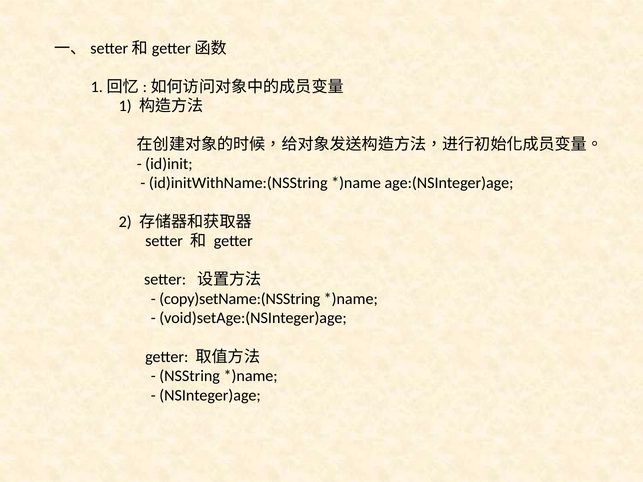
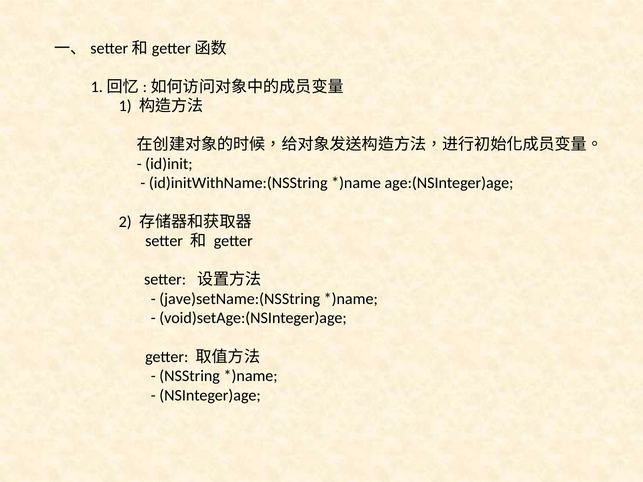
copy)setName:(NSString: copy)setName:(NSString -> jave)setName:(NSString (240, 299)
